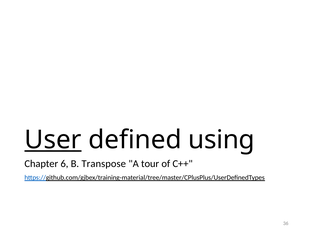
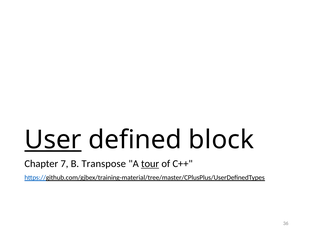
using: using -> block (221, 140)
6: 6 -> 7 (64, 164)
tour underline: none -> present (150, 164)
